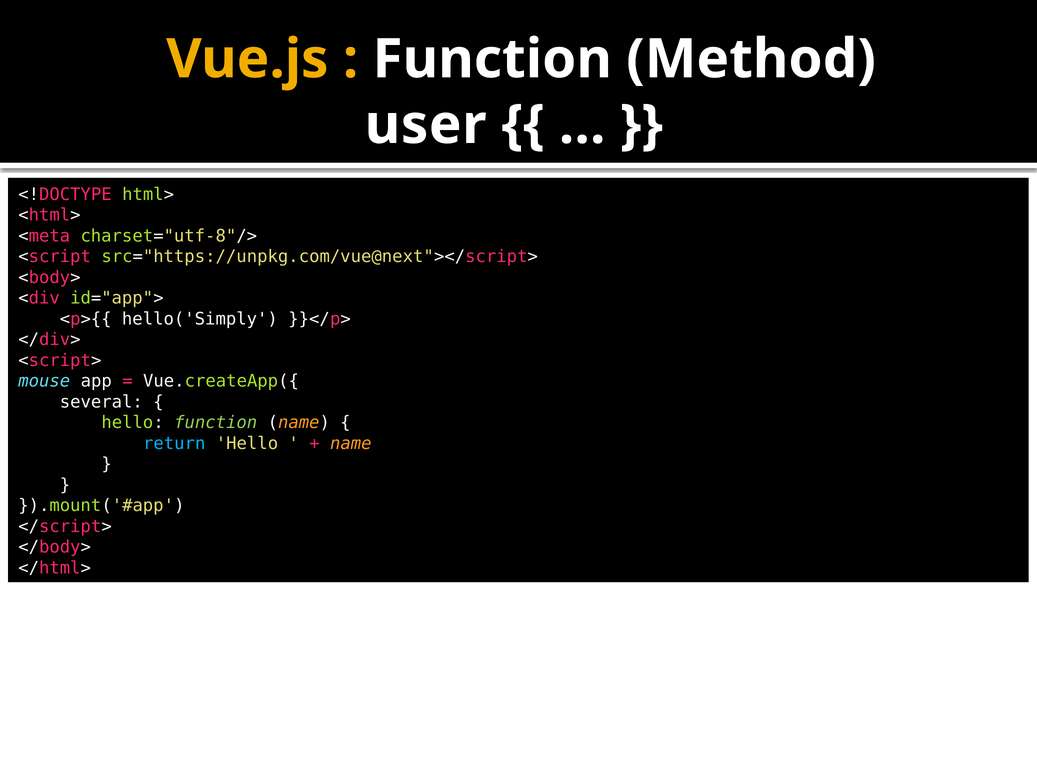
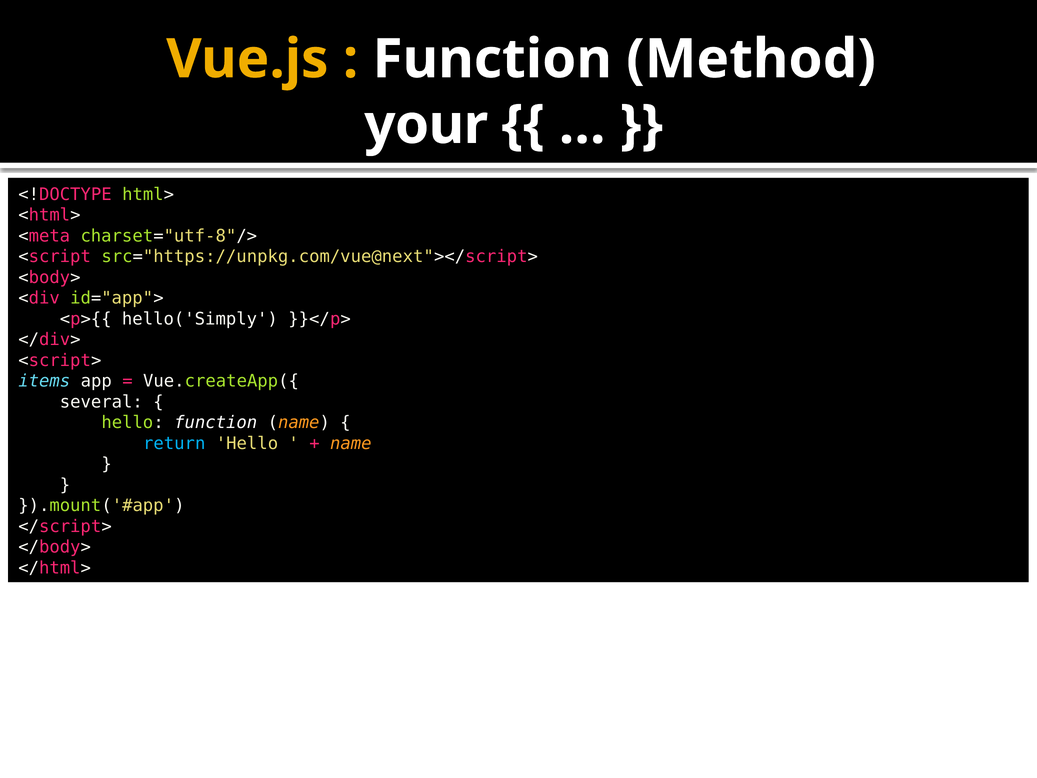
user: user -> your (426, 125)
mouse: mouse -> items (44, 381)
function colour: light green -> white (216, 423)
